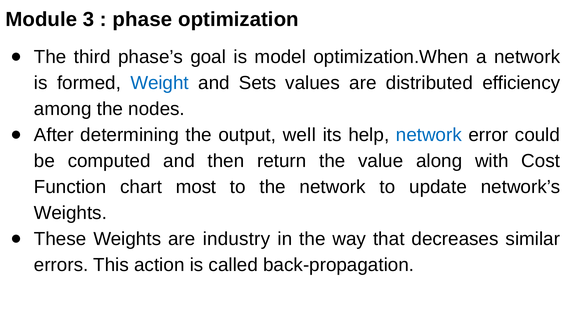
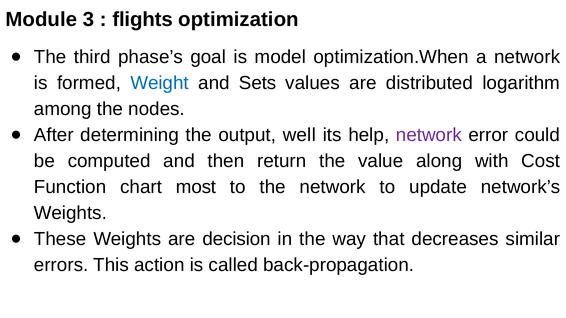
phase: phase -> flights (143, 19)
efficiency: efficiency -> logarithm (521, 83)
network colour: blue -> purple (429, 135)
industry: industry -> decision (237, 239)
